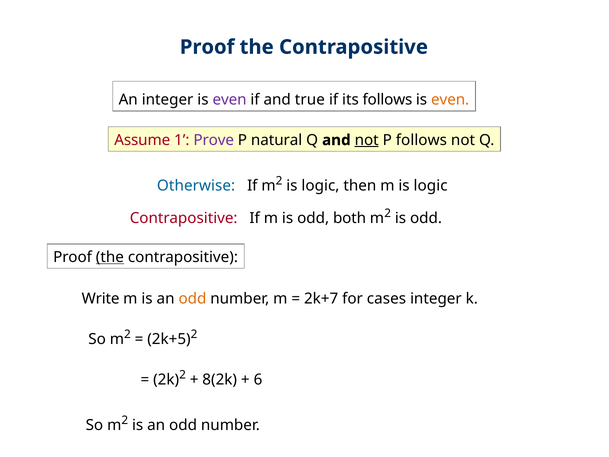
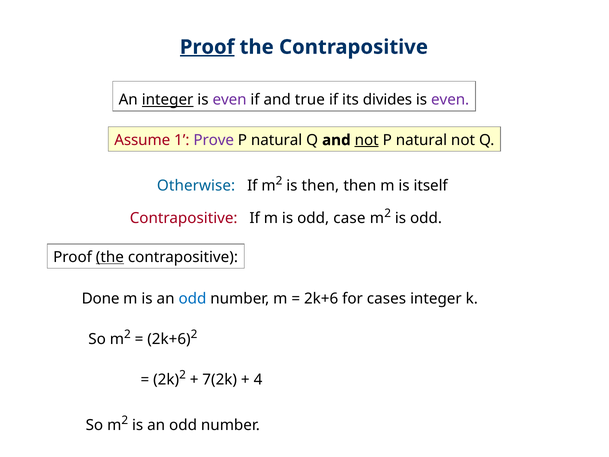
Proof underline: none -> present (207, 47)
integer underline: none -> present (168, 100)
its follows: follows -> divides (387, 100)
even colour: orange -> purple (450, 100)
follows: follows -> natural (421, 140)
logic: logic -> then (320, 186)
m is logic: logic -> itself (431, 186)
both: both -> case (349, 218)
Write: Write -> Done (101, 298)
odd colour: orange -> blue (192, 298)
2k+7: 2k+7 -> 2k+6 (321, 298)
2k+5: 2k+5 -> 2k+6 (169, 339)
8(2k: 8(2k -> 7(2k (220, 380)
6: 6 -> 4 (258, 380)
